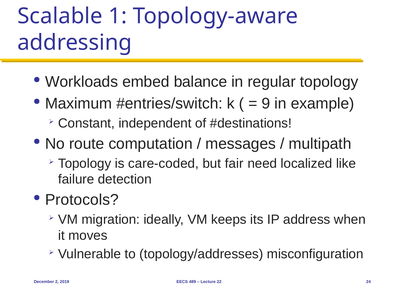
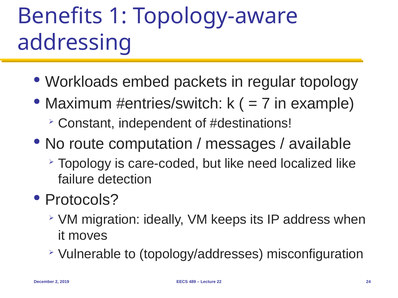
Scalable: Scalable -> Benefits (60, 16)
balance: balance -> packets (200, 82)
9: 9 -> 7 (266, 104)
multipath: multipath -> available (320, 144)
but fair: fair -> like (234, 164)
